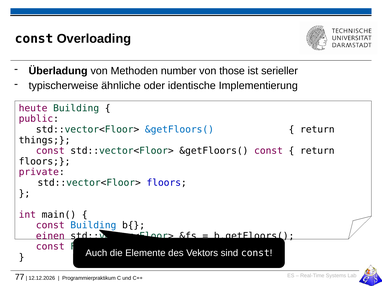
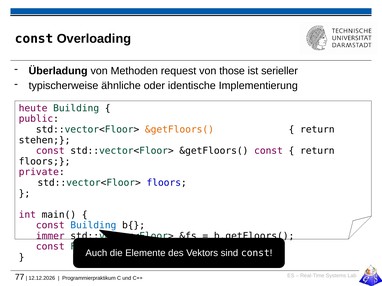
number: number -> request (179, 71)
&getFloors( colour: blue -> orange (179, 130)
things: things -> stehen (45, 140)
einen: einen -> immer (50, 236)
